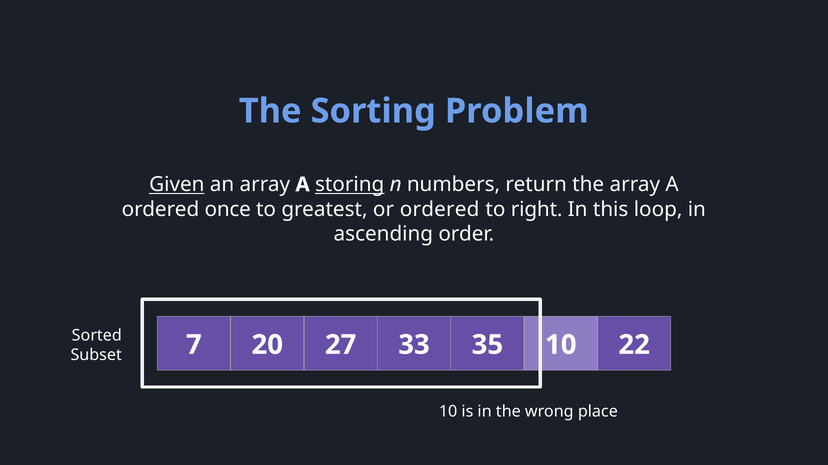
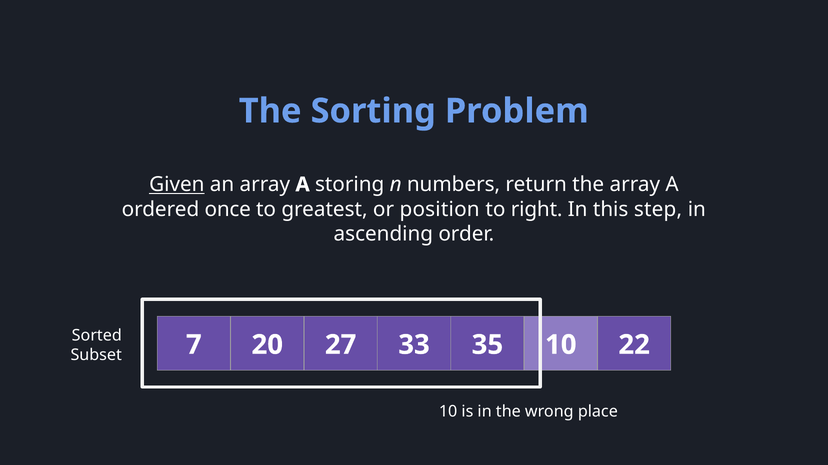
storing underline: present -> none (350, 185)
or ordered: ordered -> position (440, 210)
loop: loop -> step (658, 210)
